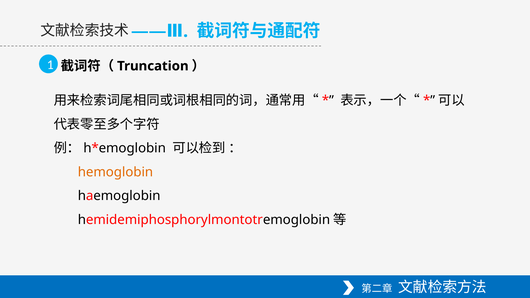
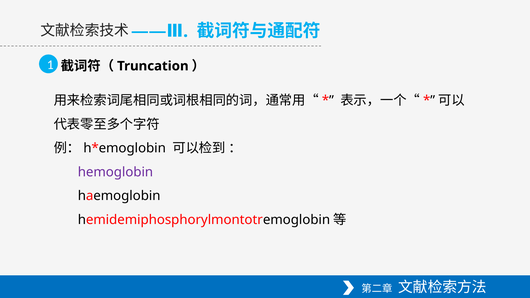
hemoglobin colour: orange -> purple (115, 172)
